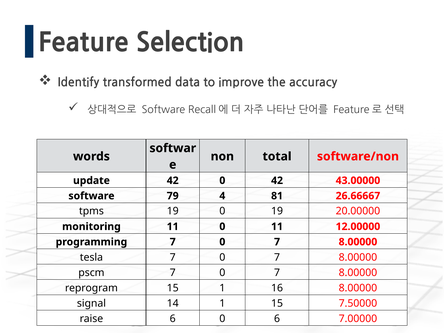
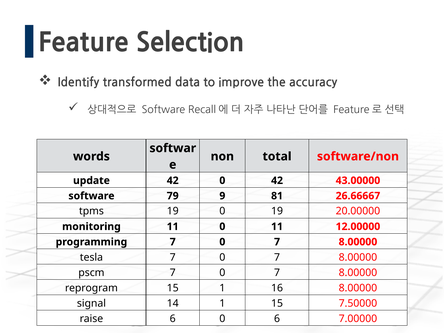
4: 4 -> 9 (222, 196)
